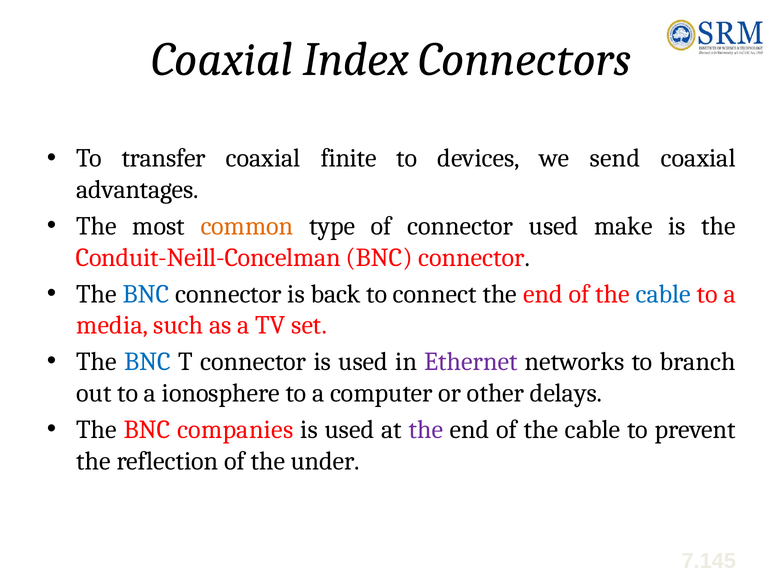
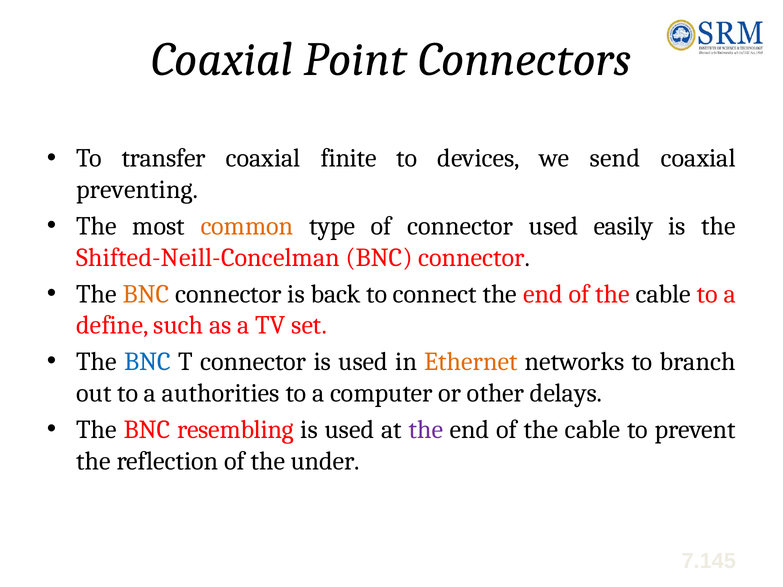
Index: Index -> Point (355, 59)
advantages: advantages -> preventing (137, 190)
make: make -> easily (623, 226)
Conduit-Neill-Concelman: Conduit-Neill-Concelman -> Shifted-Neill-Concelman (208, 258)
BNC colour: blue -> orange (146, 294)
cable colour: blue -> black (663, 294)
media: media -> define (112, 325)
Ethernet colour: purple -> orange (471, 362)
ionosphere: ionosphere -> authorities (221, 393)
companies: companies -> resembling (235, 430)
